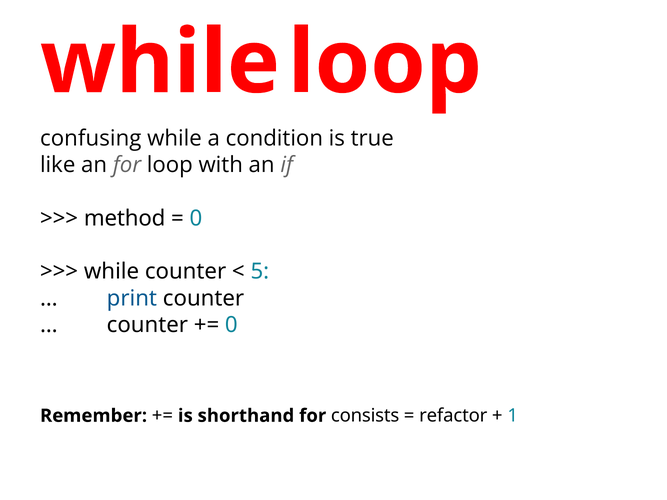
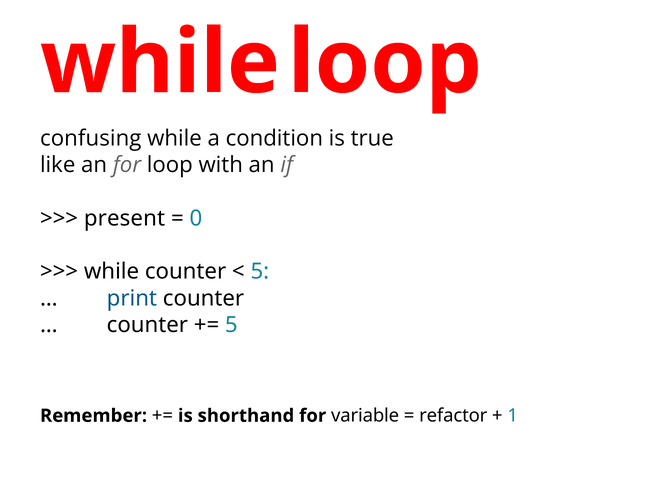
method: method -> present (124, 218)
0: 0 -> 5 (231, 325)
consists: consists -> variable (365, 416)
